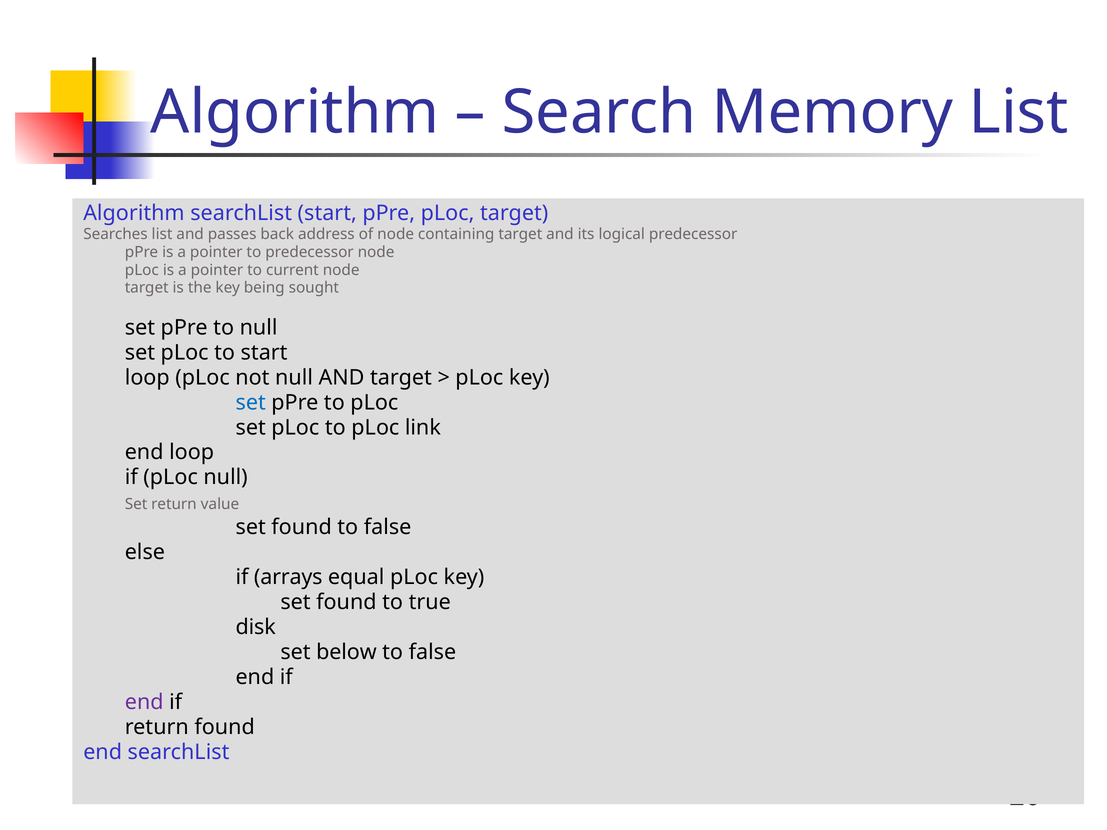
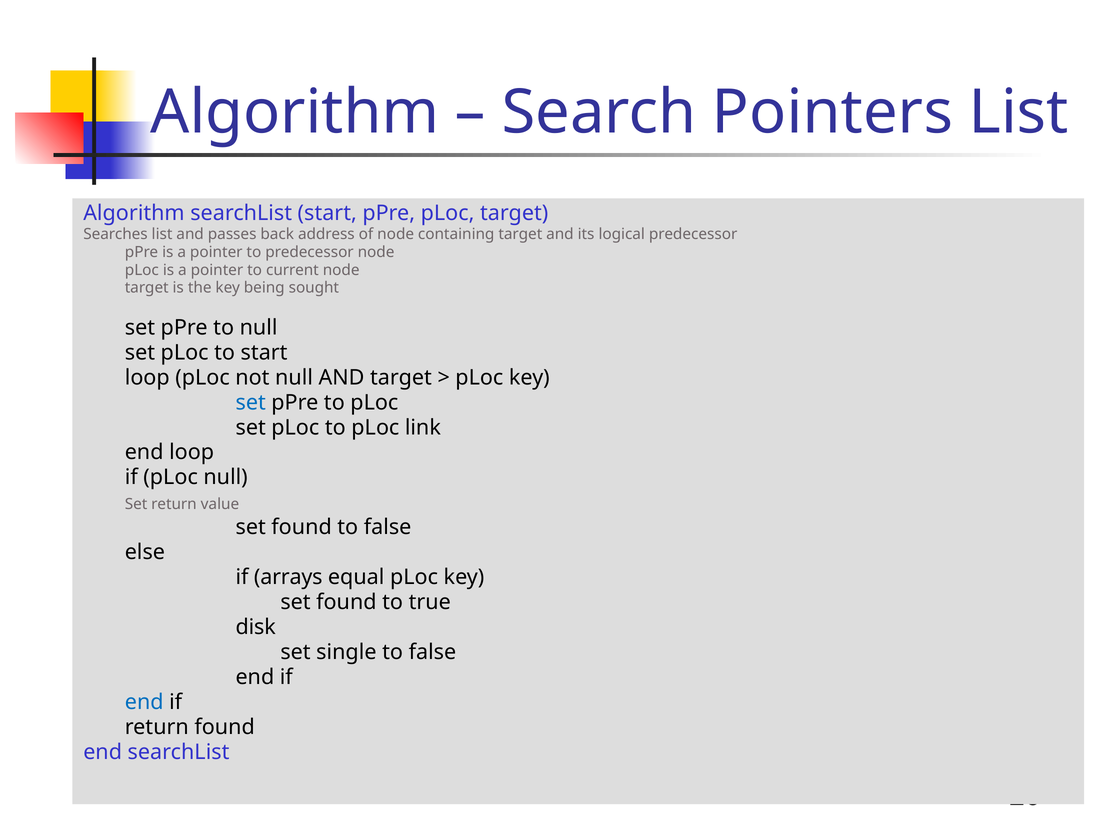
Memory: Memory -> Pointers (832, 113)
below: below -> single (346, 652)
end colour: purple -> blue (144, 702)
